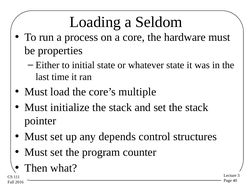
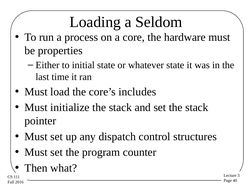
multiple: multiple -> includes (137, 92)
depends: depends -> dispatch (117, 137)
